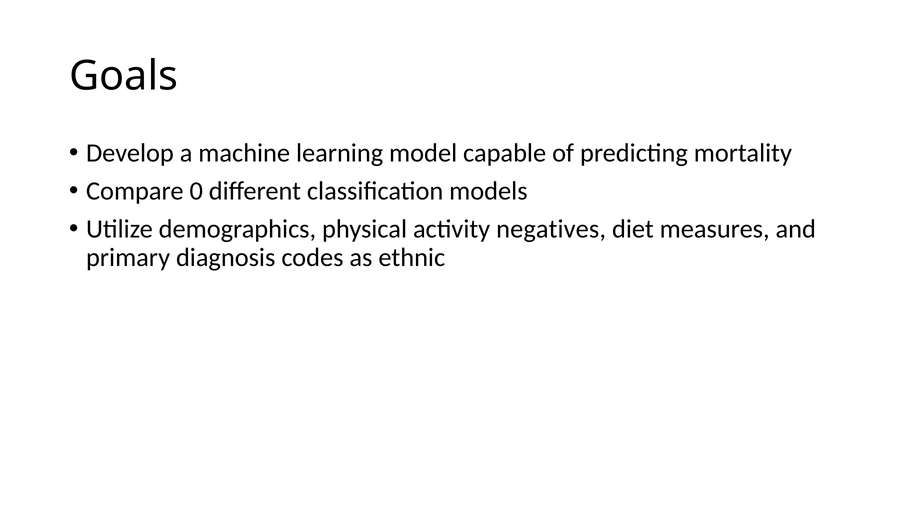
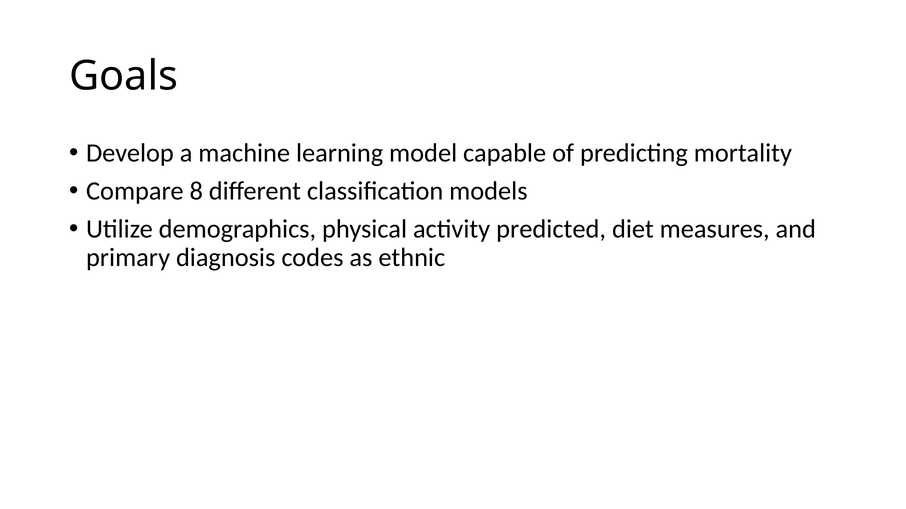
0: 0 -> 8 (196, 191)
negatives: negatives -> predicted (551, 229)
